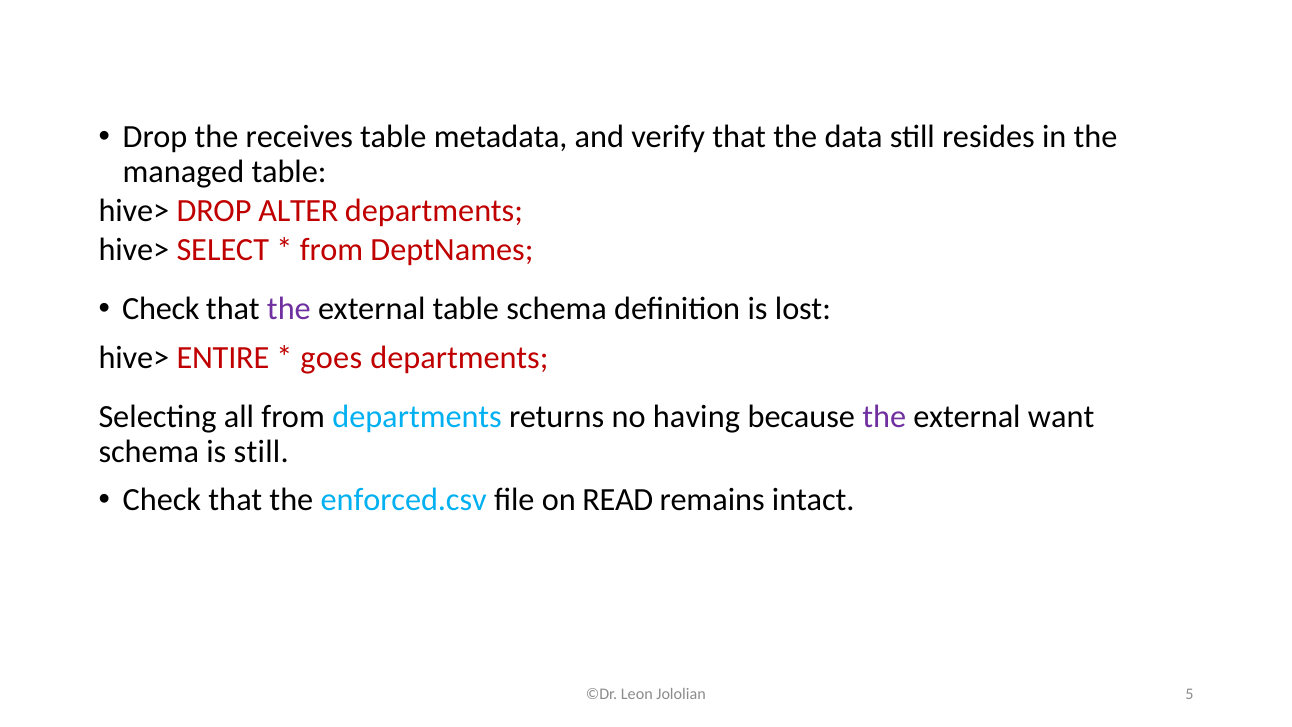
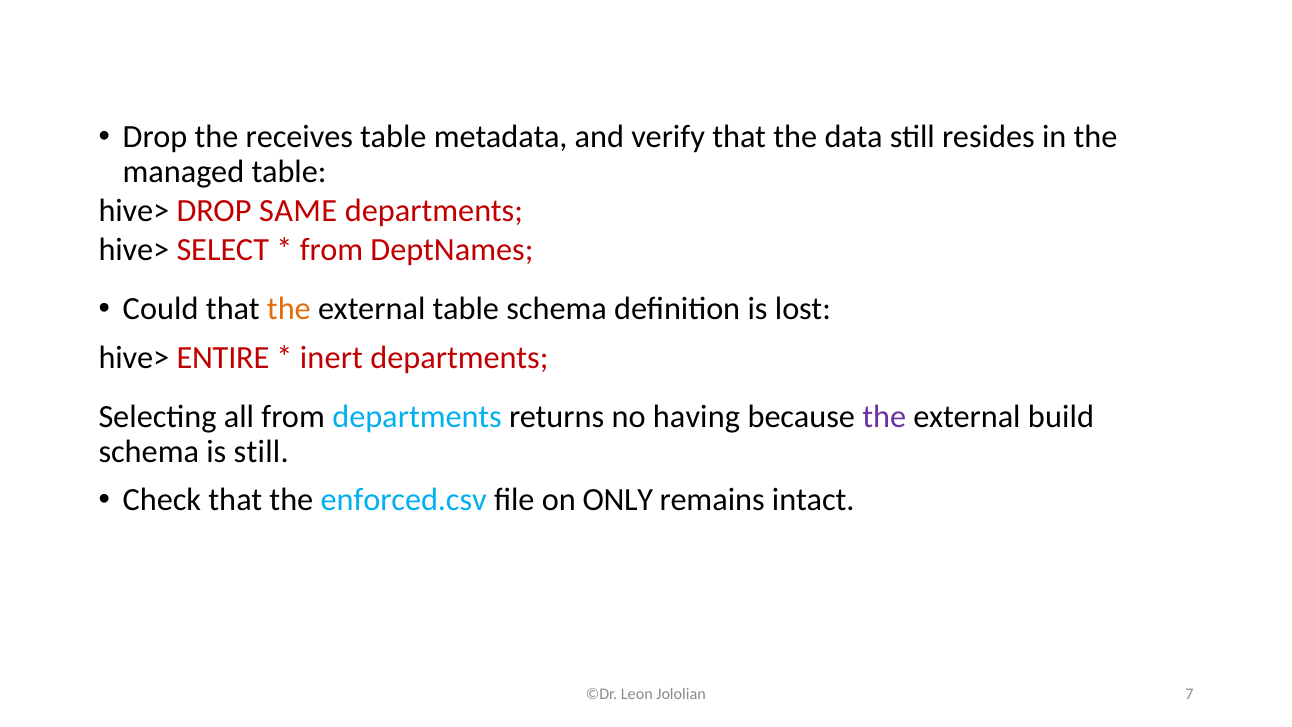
ALTER: ALTER -> SAME (298, 211)
Check: Check -> Could (161, 309)
the colour: purple -> orange (289, 309)
goes: goes -> inert (331, 357)
want: want -> build (1061, 416)
READ: READ -> ONLY (618, 500)
5: 5 -> 7 (1189, 694)
